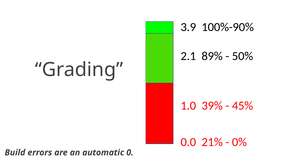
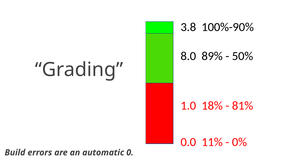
3.9: 3.9 -> 3.8 (188, 27)
2.1: 2.1 -> 8.0 (188, 56)
39%: 39% -> 18% (212, 106)
45%: 45% -> 81% (243, 106)
21%: 21% -> 11% (212, 142)
